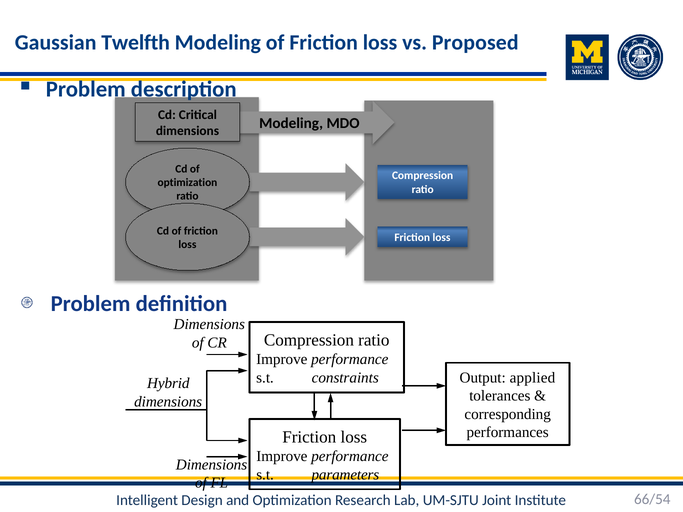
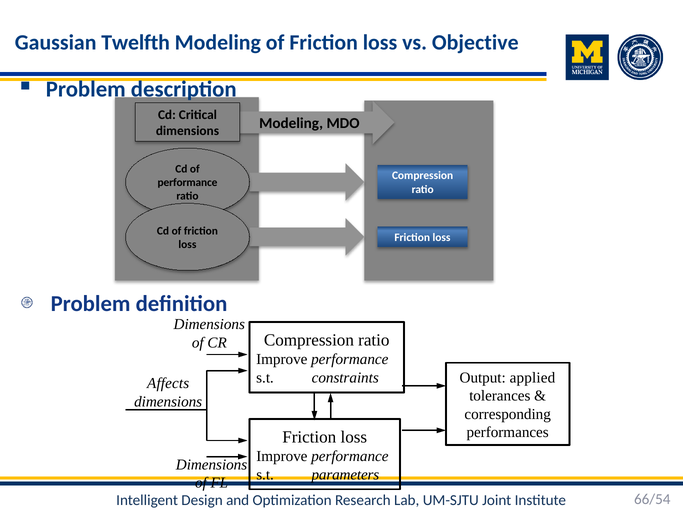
Proposed: Proposed -> Objective (475, 42)
optimization: optimization -> performance (187, 183)
Hybrid: Hybrid -> Affects (168, 384)
